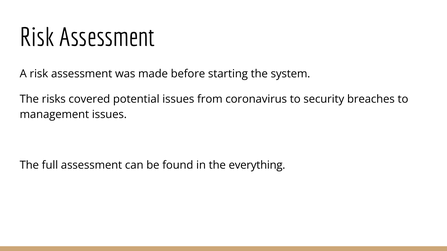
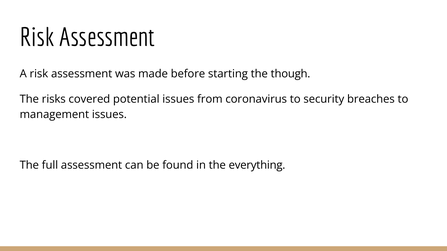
system: system -> though (291, 74)
